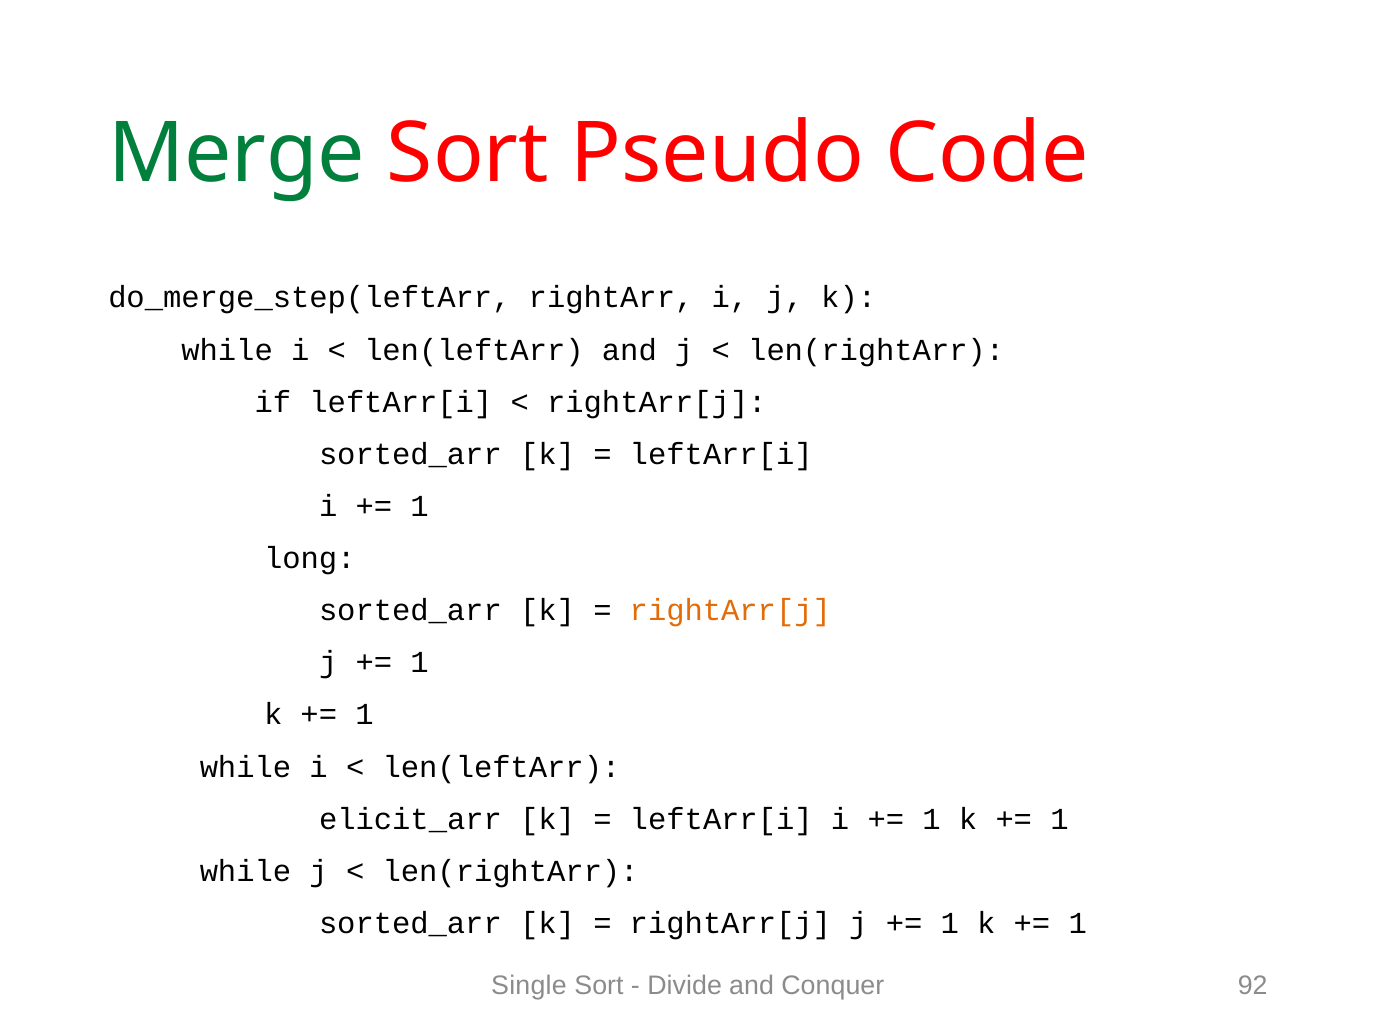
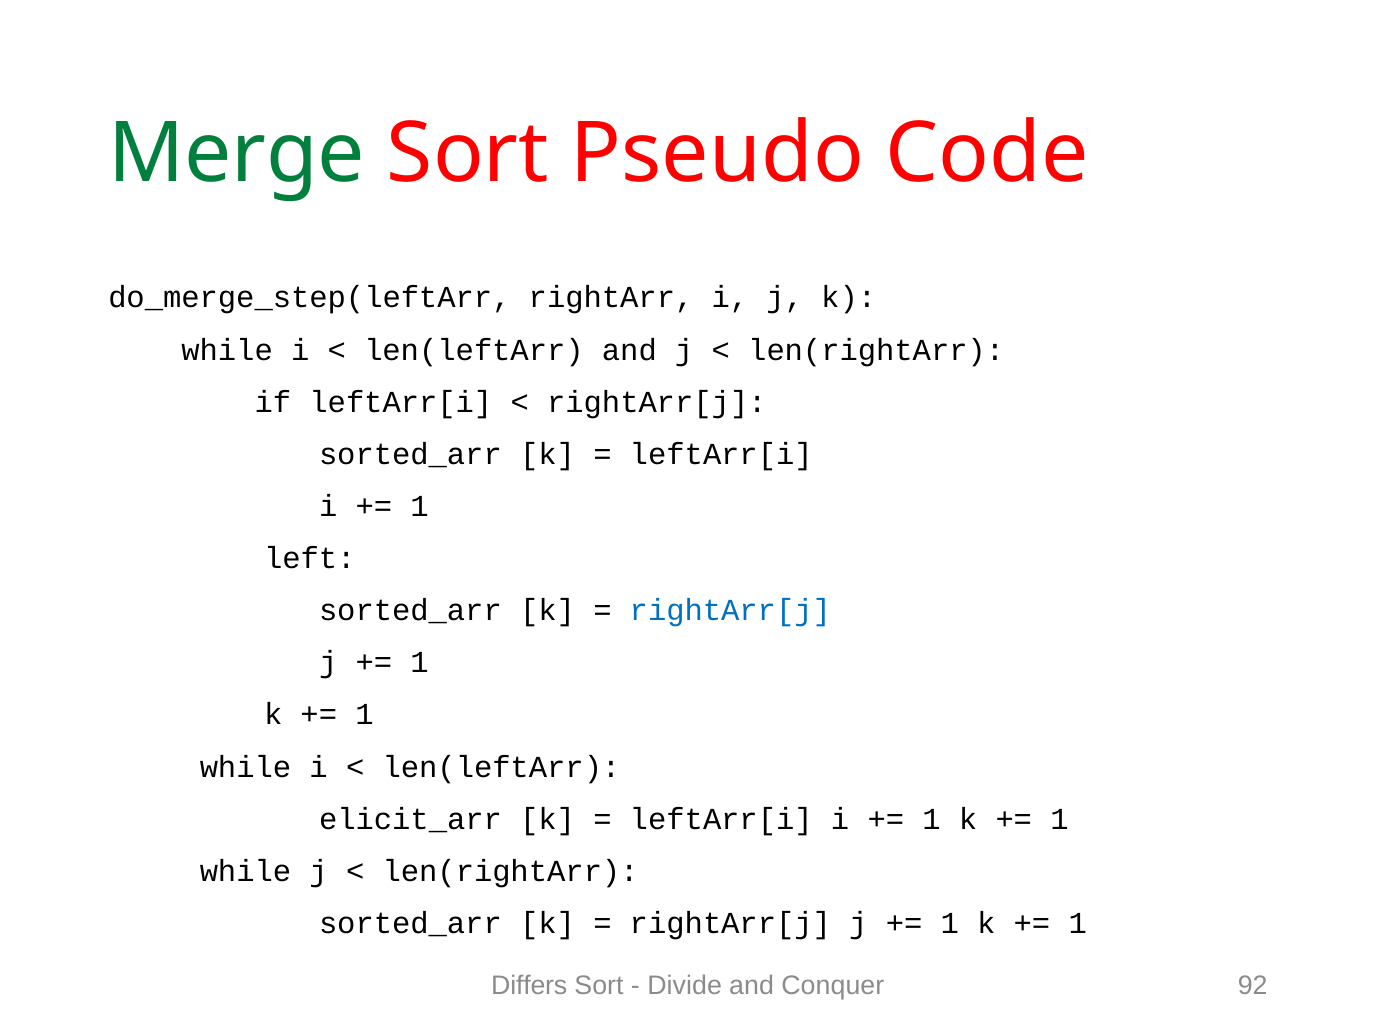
long: long -> left (310, 558)
rightArr[j colour: orange -> blue (730, 611)
Single: Single -> Differs (529, 986)
